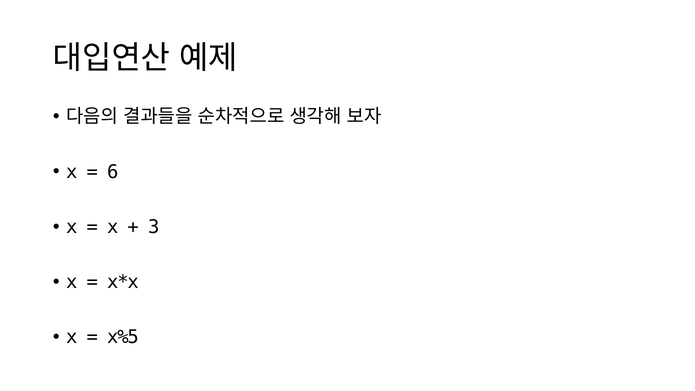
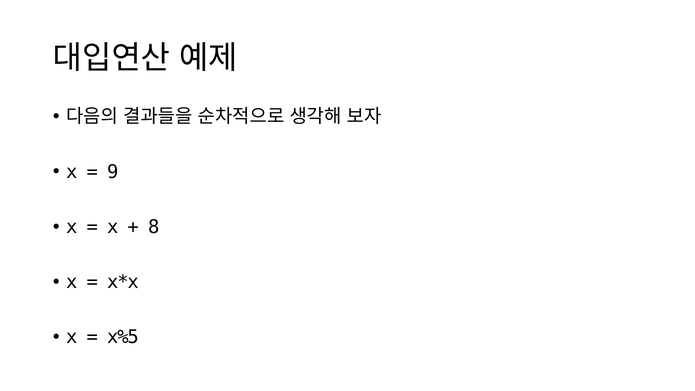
6: 6 -> 9 (113, 172)
3: 3 -> 8 (154, 227)
